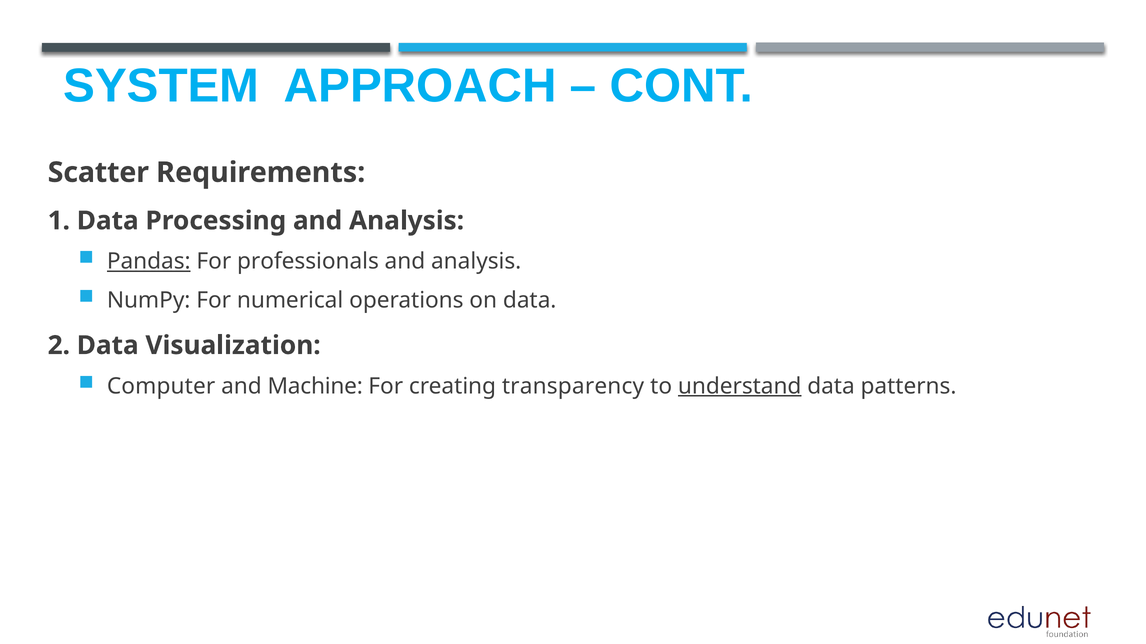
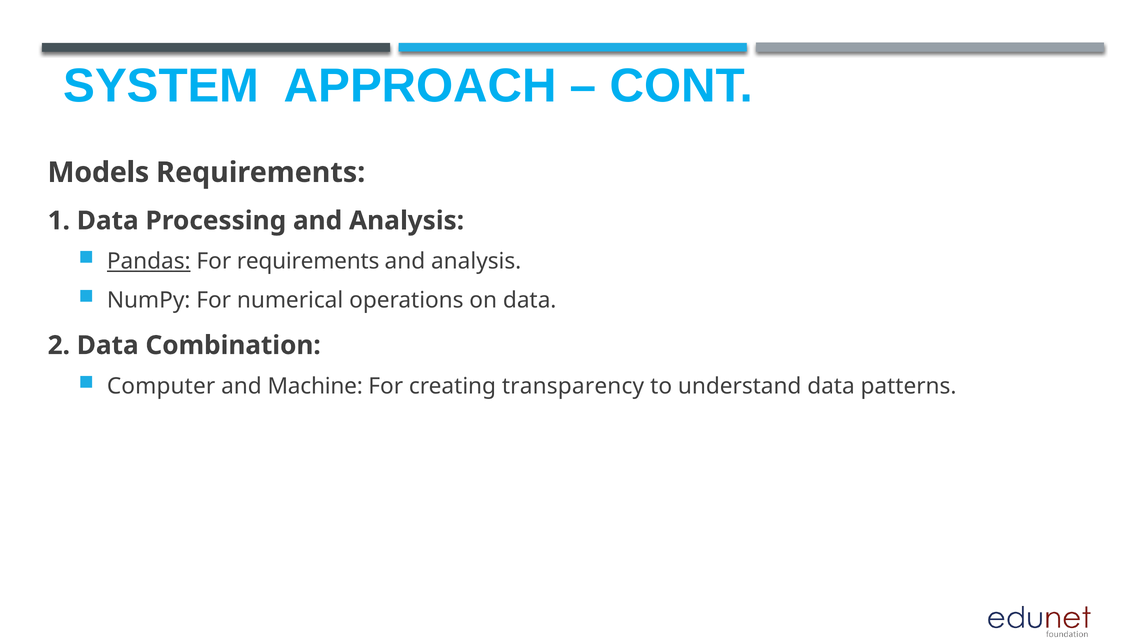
Scatter: Scatter -> Models (98, 173)
For professionals: professionals -> requirements (308, 262)
Visualization: Visualization -> Combination (233, 346)
understand underline: present -> none (740, 386)
